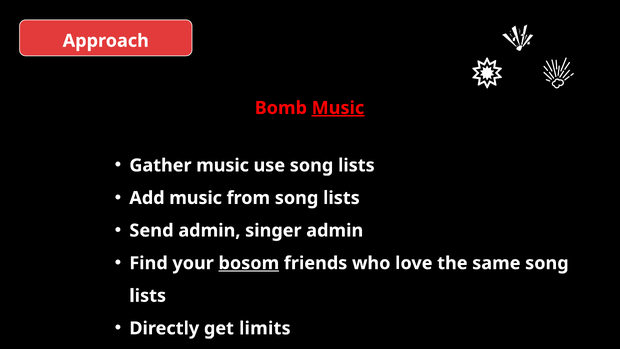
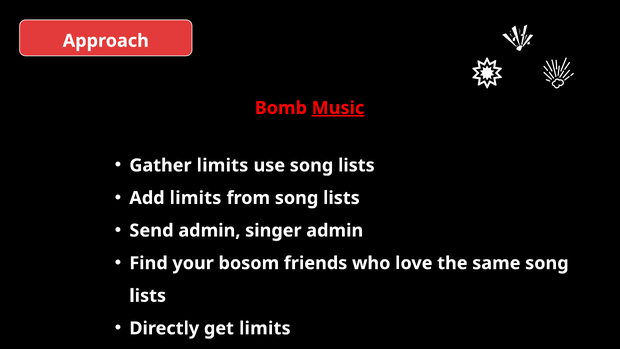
Gather music: music -> limits (222, 165)
Add music: music -> limits (195, 198)
bosom underline: present -> none (249, 263)
